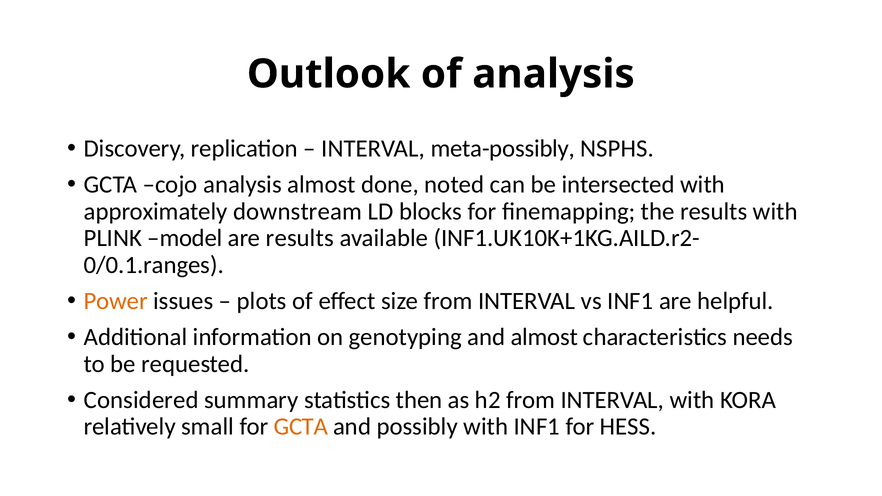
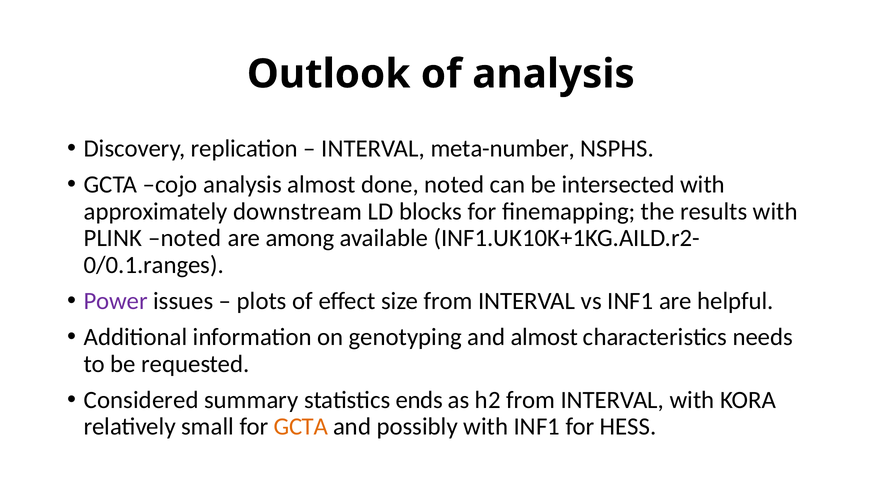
meta-possibly: meta-possibly -> meta-number (503, 149)
PLINK model: model -> noted (185, 238)
are results: results -> among (300, 238)
Power colour: orange -> purple (116, 301)
then: then -> ends (419, 400)
